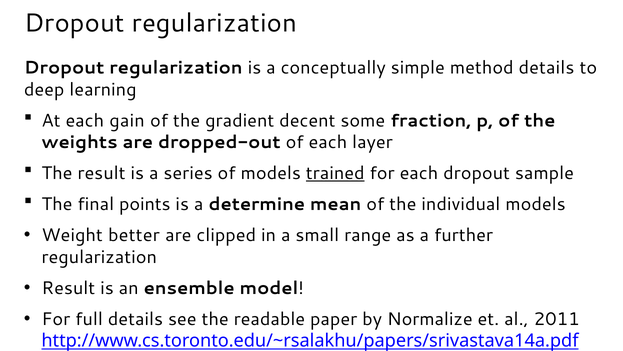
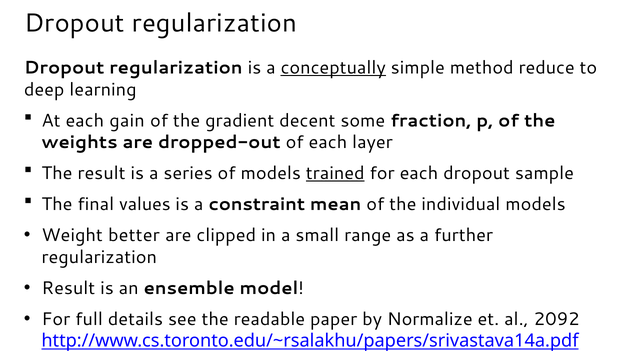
conceptually underline: none -> present (333, 68)
method details: details -> reduce (547, 68)
points: points -> values (145, 204)
determine: determine -> constraint (257, 204)
2011: 2011 -> 2092 (557, 318)
